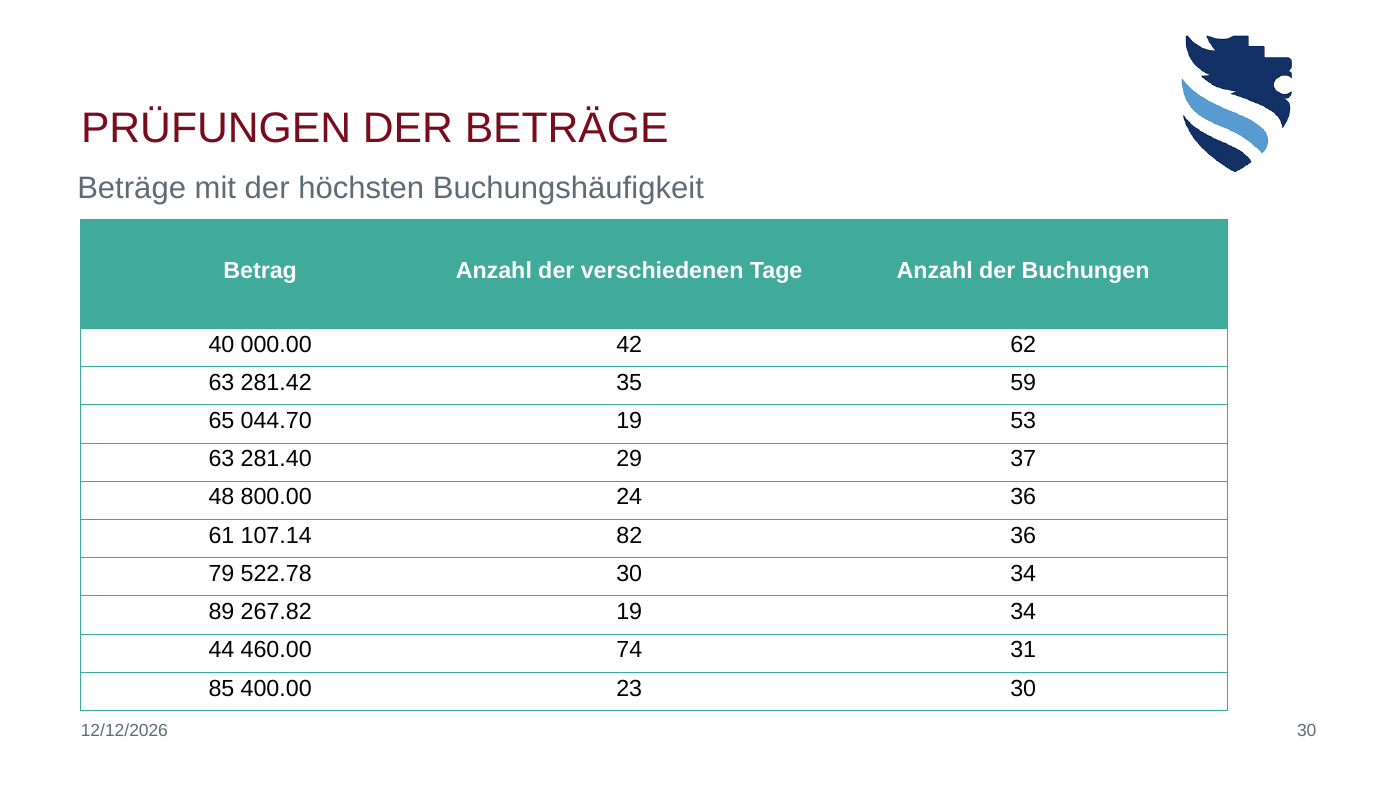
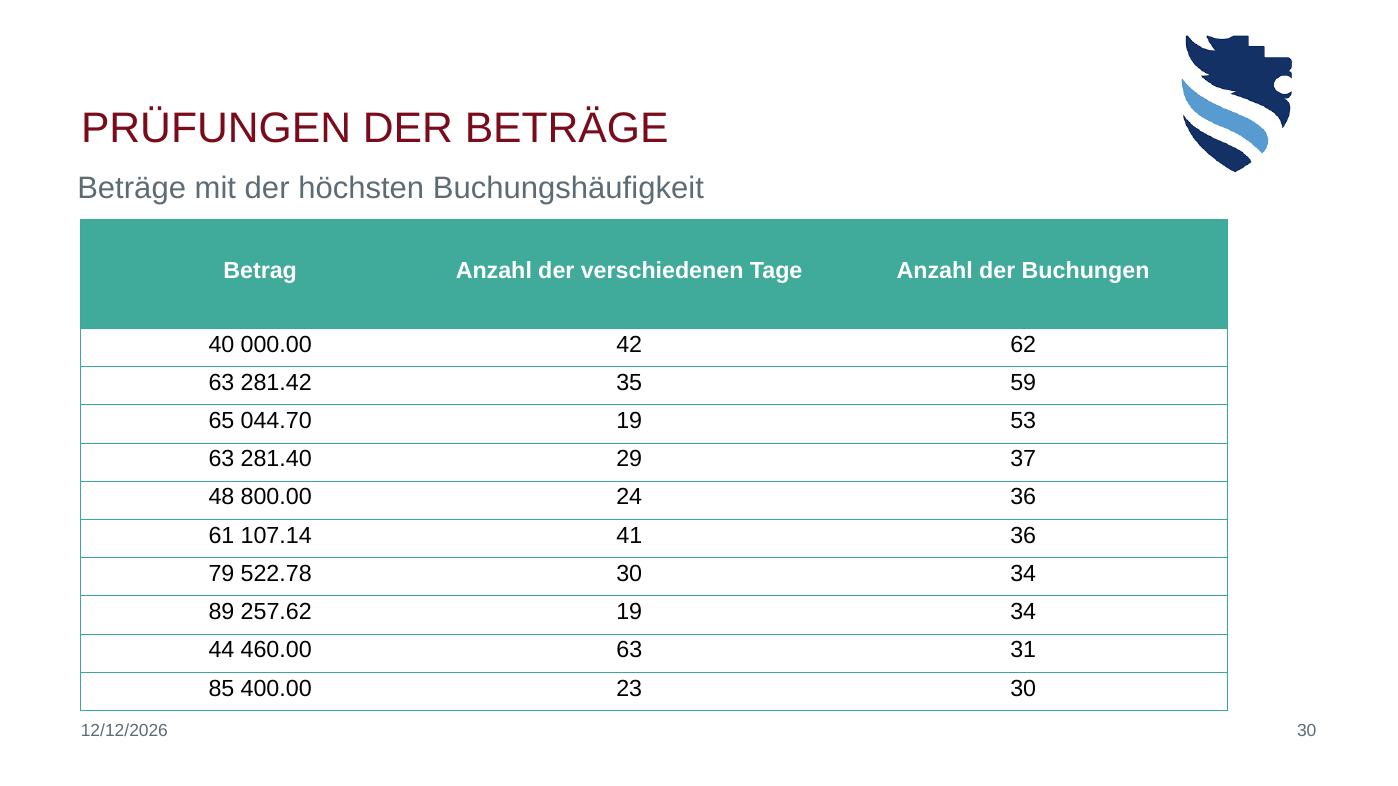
82: 82 -> 41 (629, 536)
267.82: 267.82 -> 257.62 (276, 612)
460.00 74: 74 -> 63 (629, 650)
